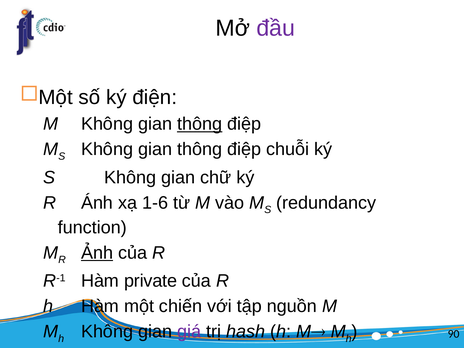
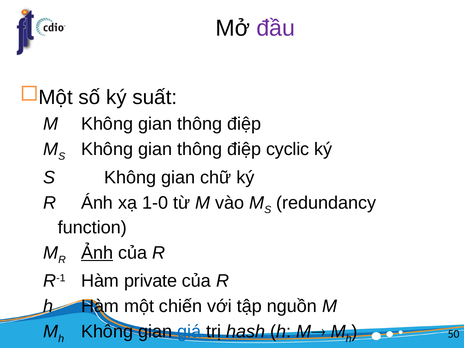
điện: điện -> suất (155, 97)
thông underline: present -> none (200, 124)
chuỗi: chuỗi -> cyclic (288, 149)
1-6: 1-6 -> 1-0 (155, 203)
giá colour: purple -> blue (189, 332)
90: 90 -> 50 (454, 334)
